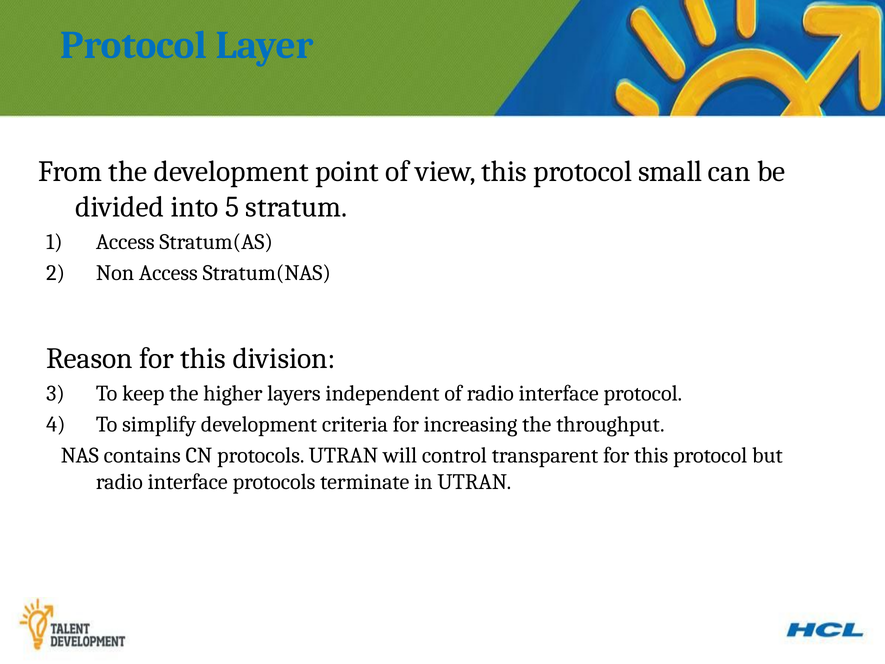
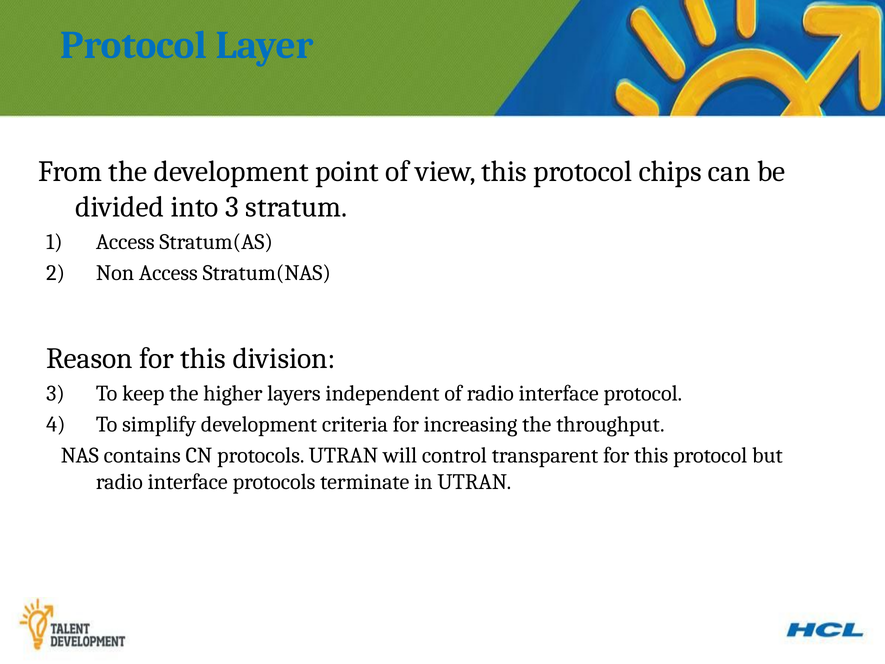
small: small -> chips (670, 172)
into 5: 5 -> 3 (232, 207)
